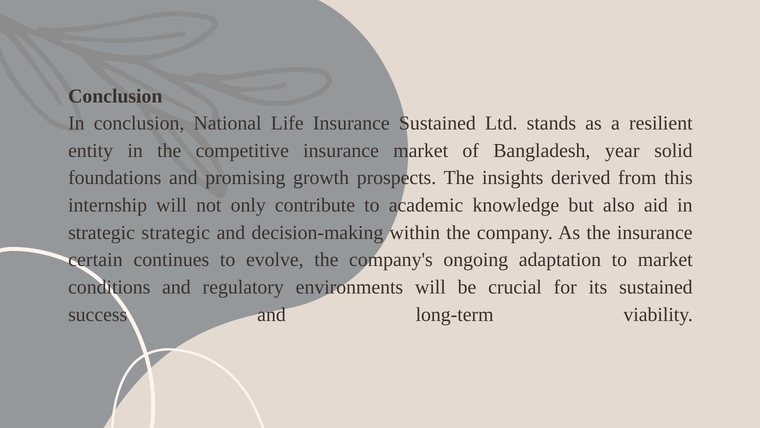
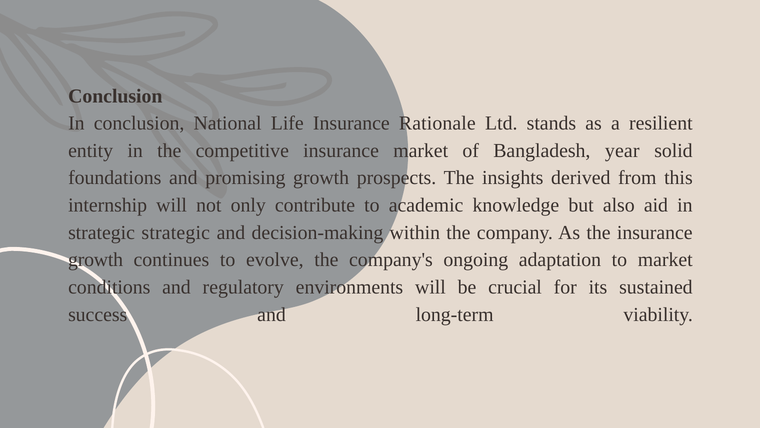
Insurance Sustained: Sustained -> Rationale (437, 123)
certain: certain -> growth (96, 260)
